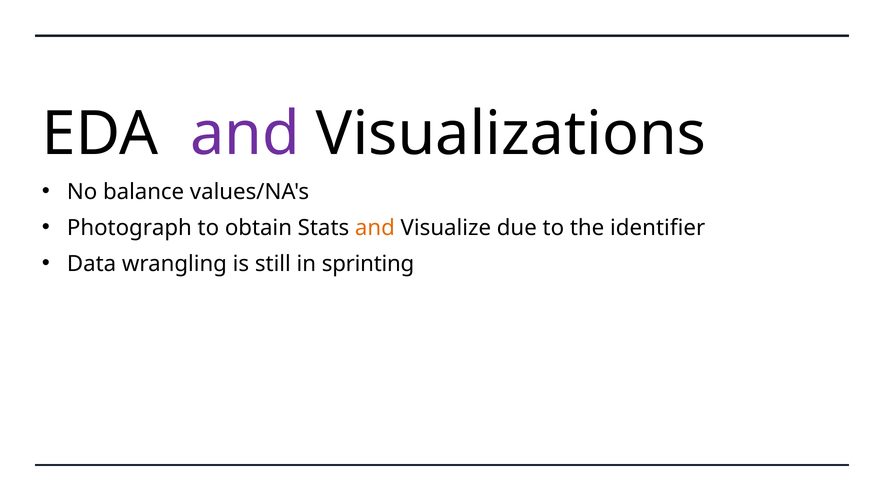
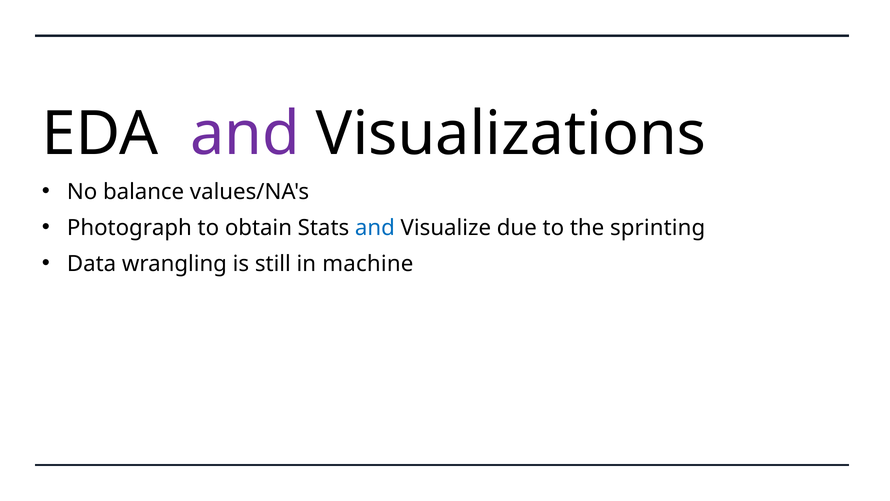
and colour: orange -> blue (375, 228)
identifier: identifier -> sprinting (658, 228)
sprinting: sprinting -> machine (368, 264)
